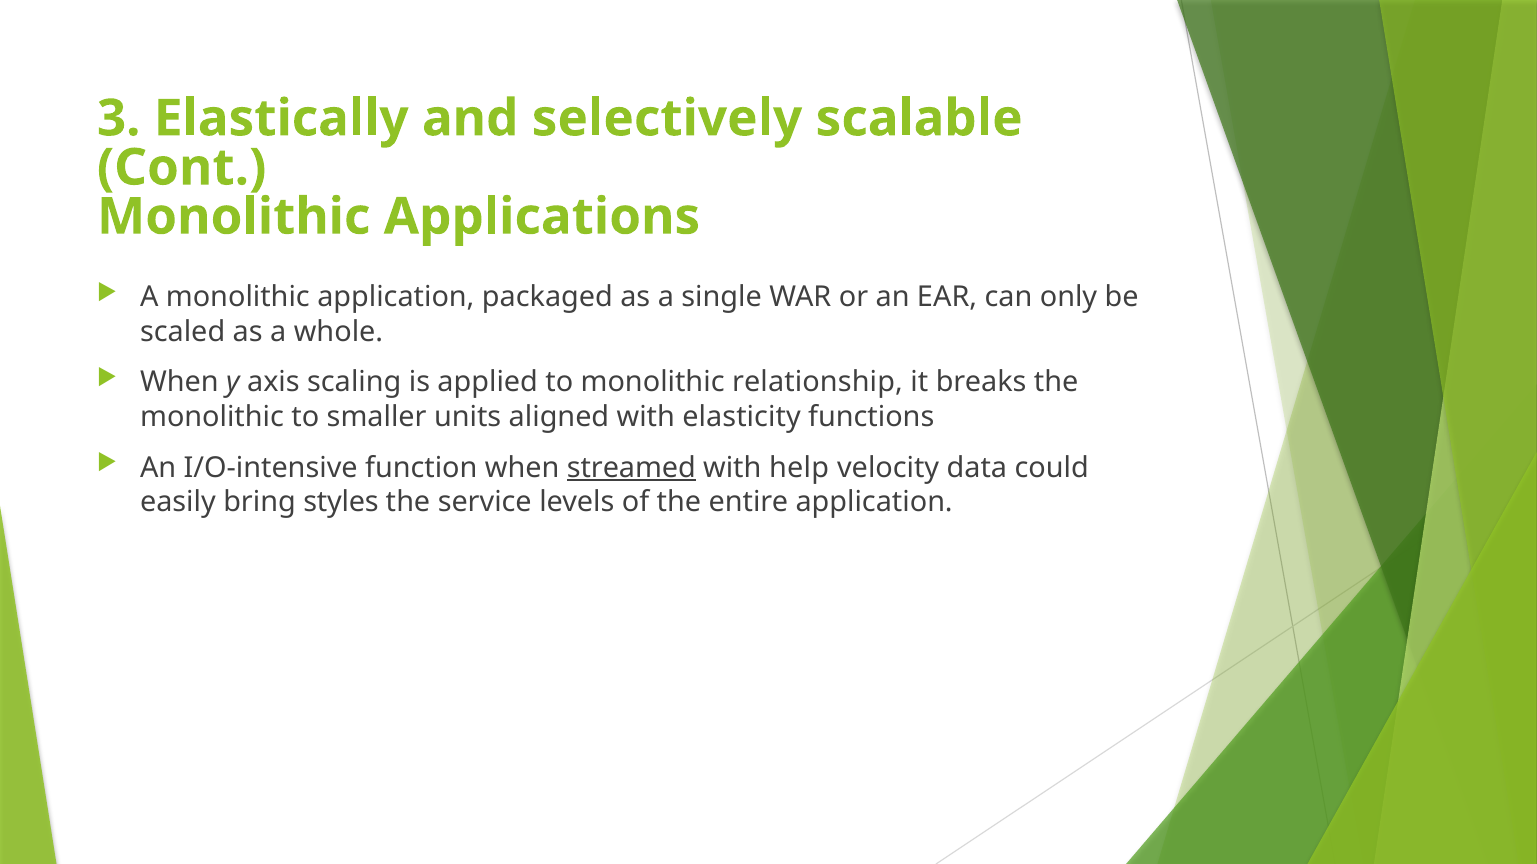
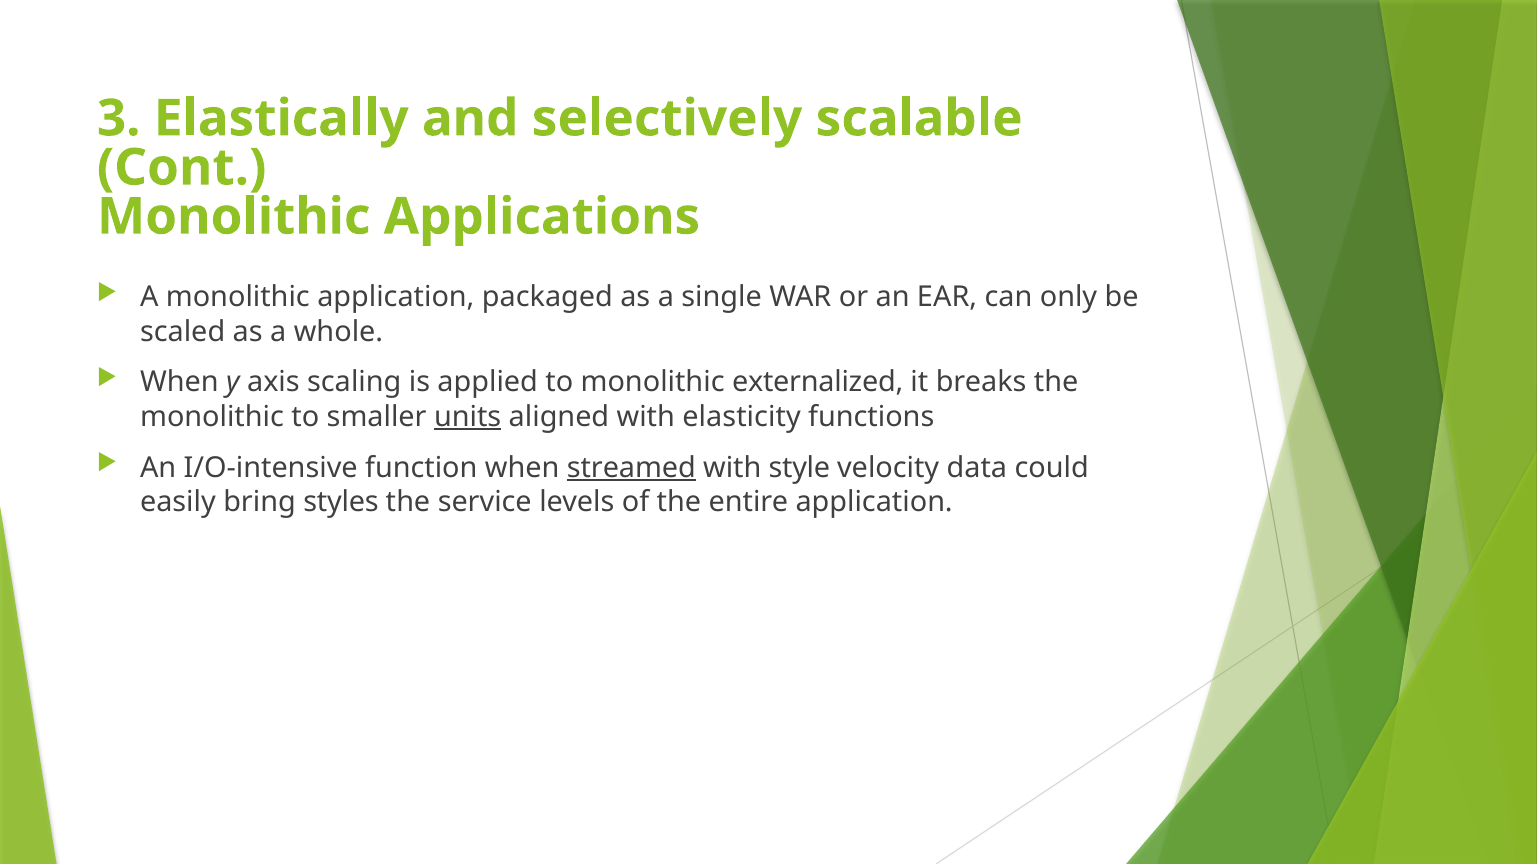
relationship: relationship -> externalized (818, 383)
units underline: none -> present (468, 417)
help: help -> style (799, 468)
